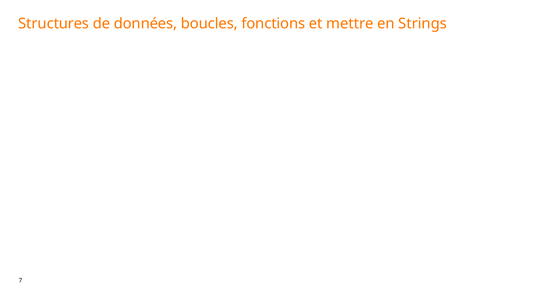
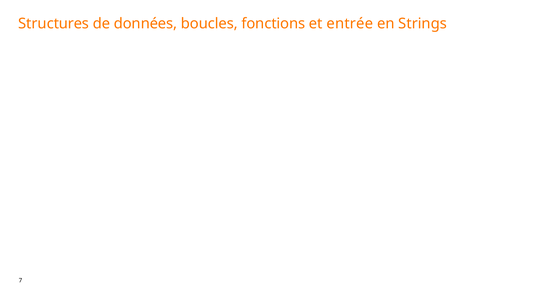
mettre: mettre -> entrée (350, 24)
